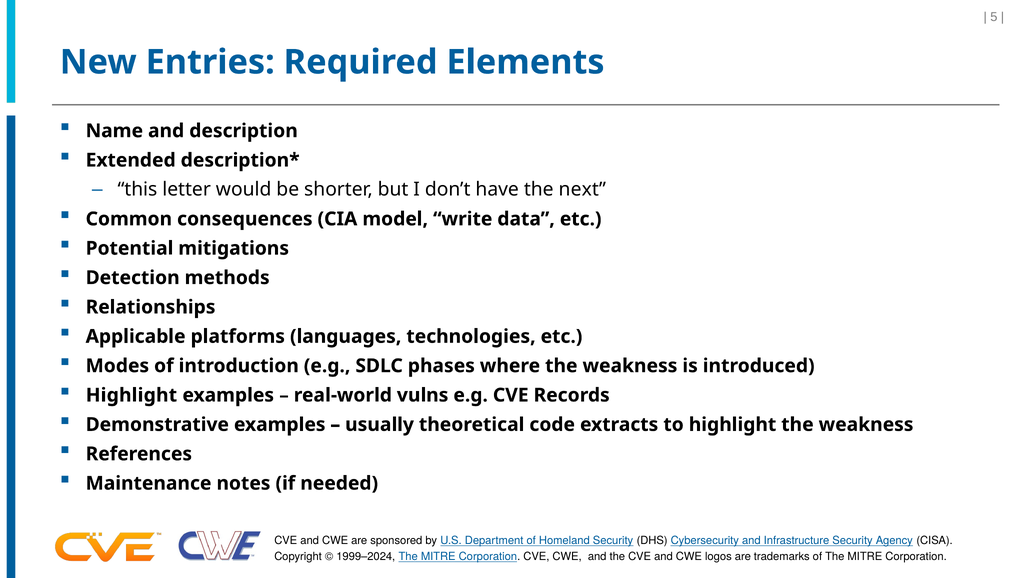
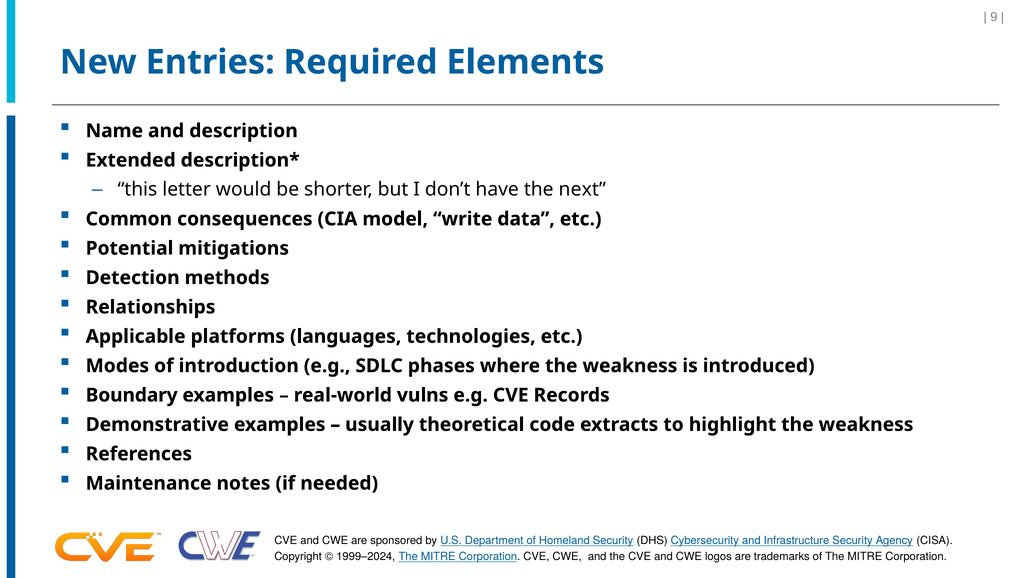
5: 5 -> 9 (994, 17)
Highlight: Highlight -> Boundary (132, 395)
